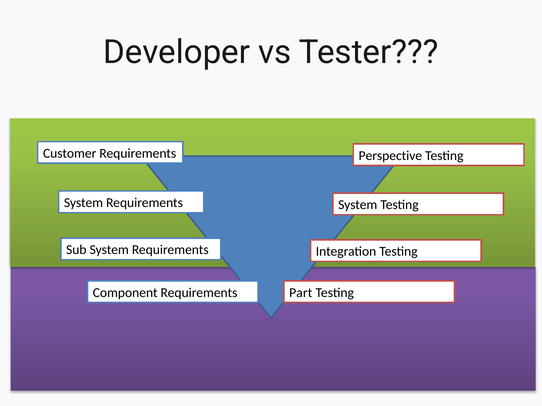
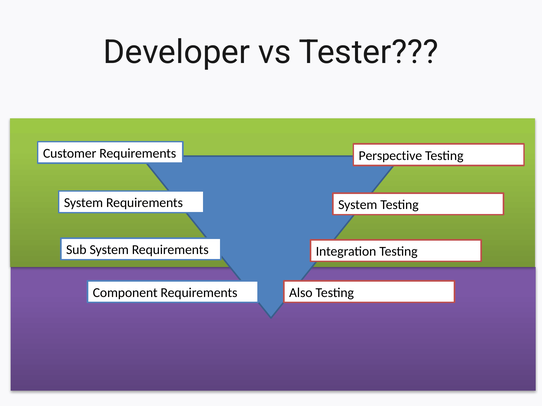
Part: Part -> Also (301, 293)
